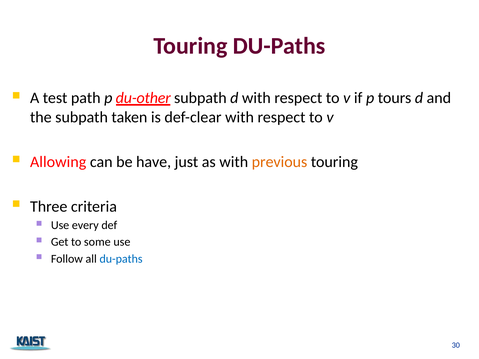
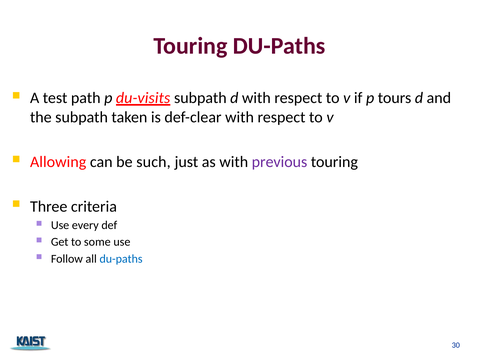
du-other: du-other -> du-visits (143, 98)
have: have -> such (153, 162)
previous colour: orange -> purple (279, 162)
